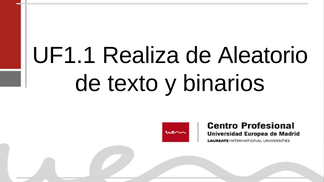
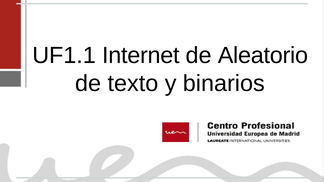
Realiza: Realiza -> Internet (141, 55)
